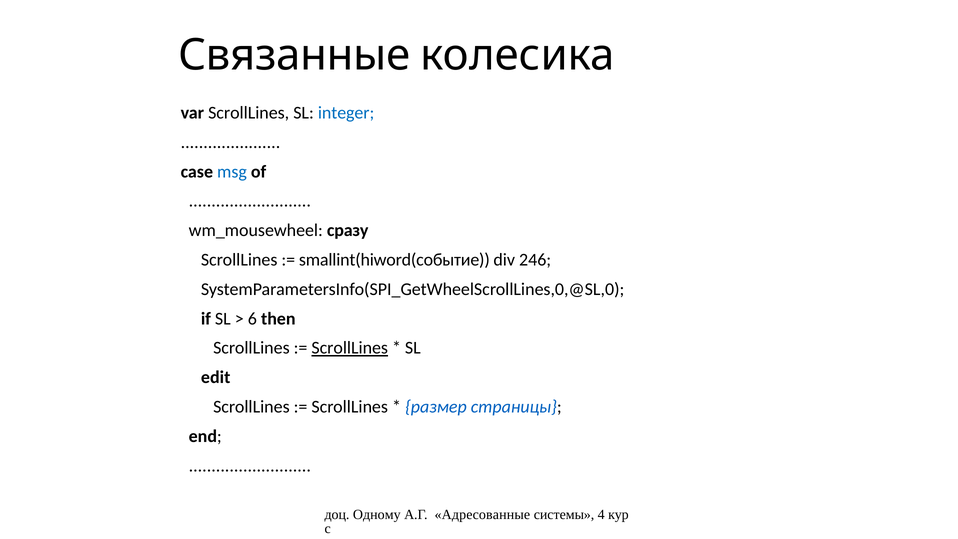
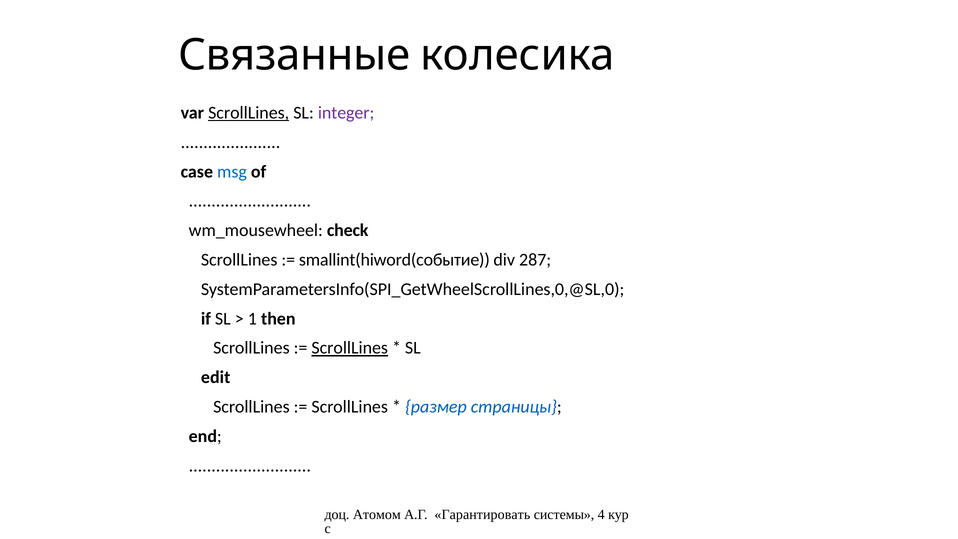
ScrollLines underline: none -> present (249, 113)
integer colour: blue -> purple (346, 113)
сразу: сразу -> check (348, 230)
246: 246 -> 287 (535, 260)
6: 6 -> 1 (252, 319)
Одному: Одному -> Атомом (377, 515)
Адресованные: Адресованные -> Гарантировать (482, 515)
